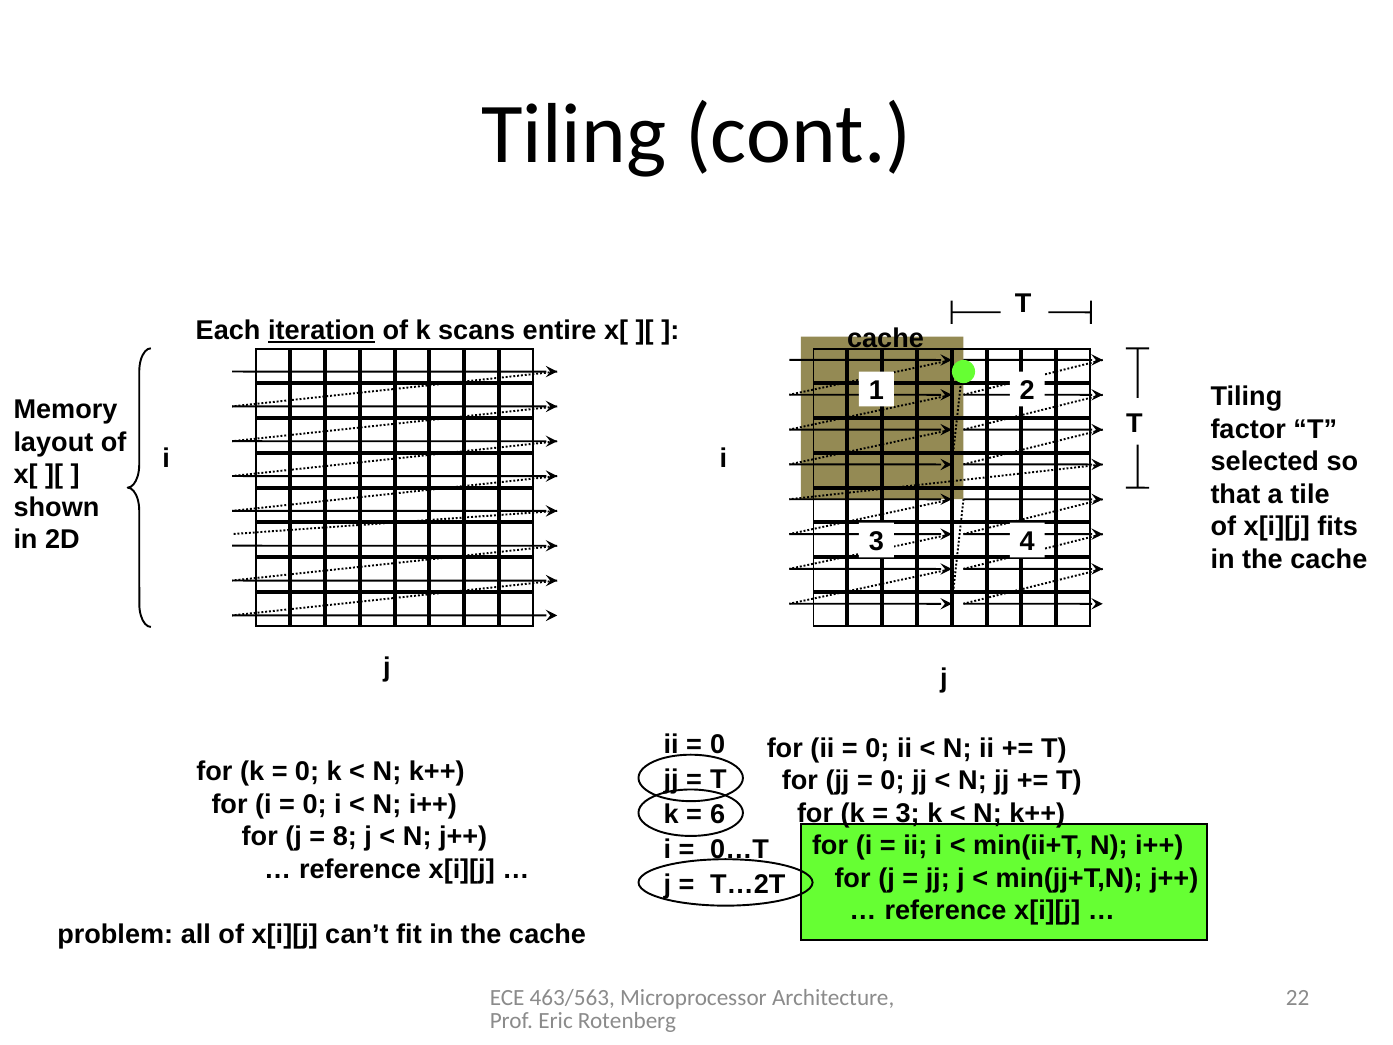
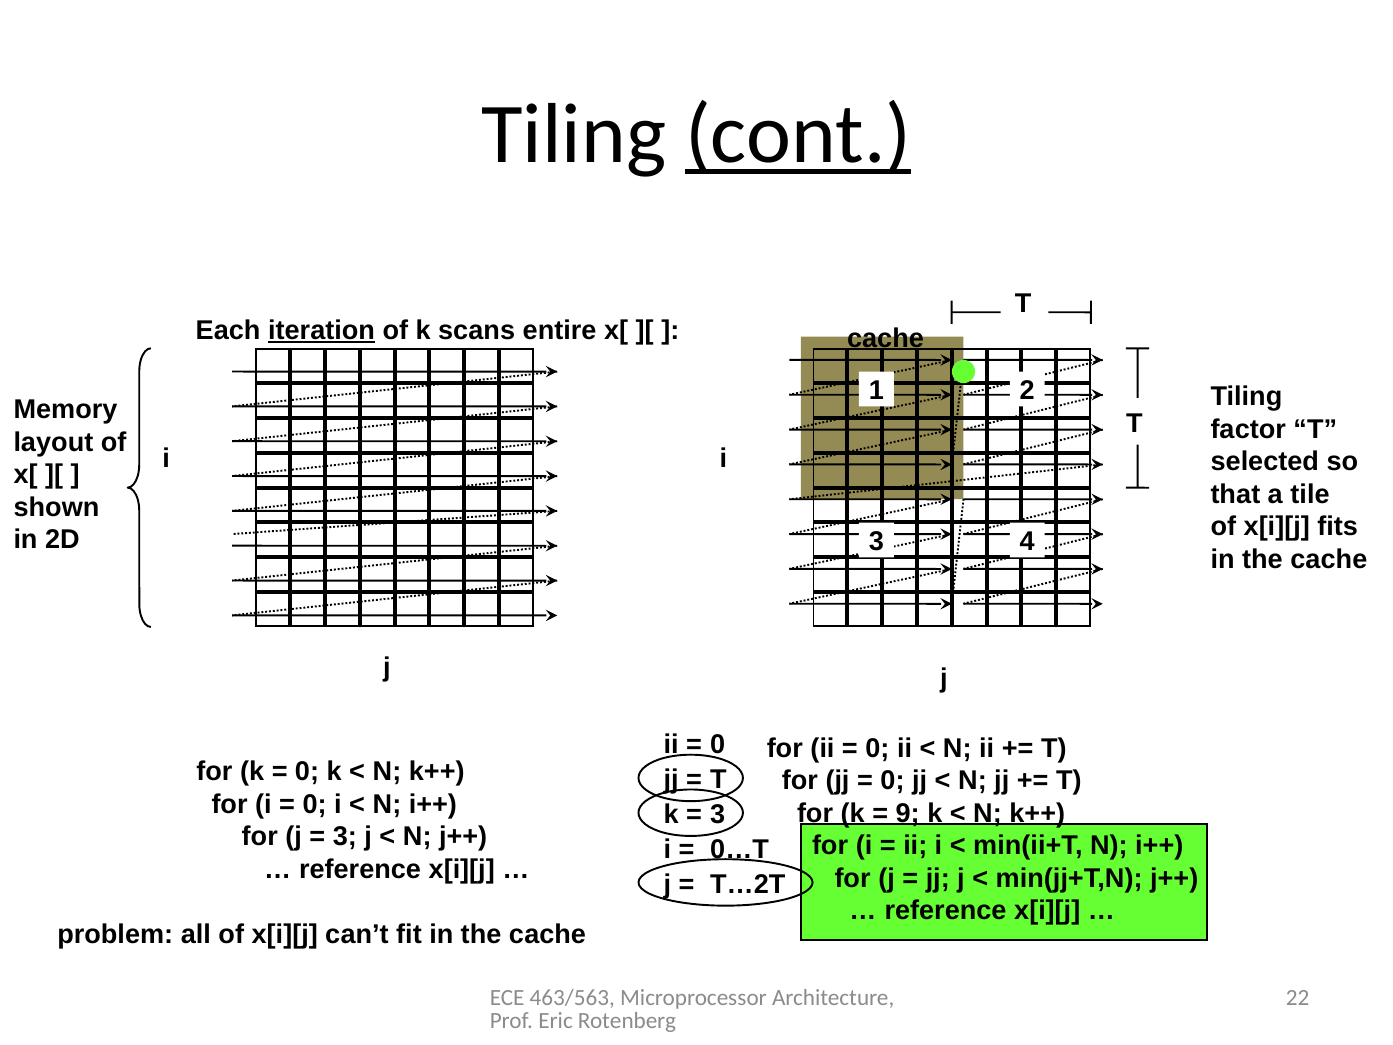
cont underline: none -> present (798, 135)
3: 3 -> 9 (908, 813)
6: 6 -> 3 (718, 814)
8: 8 -> 3 (345, 836)
